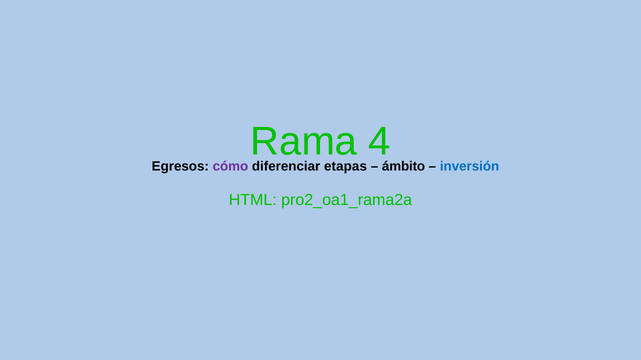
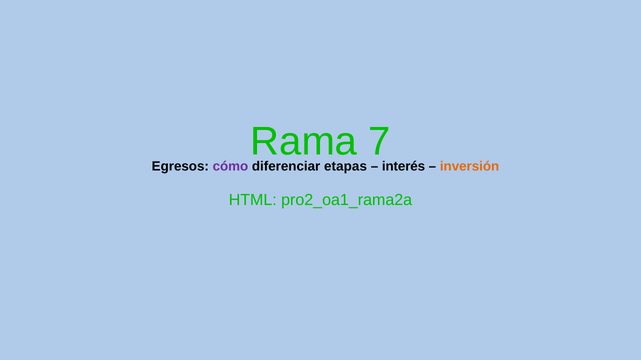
4: 4 -> 7 (379, 142)
ámbito: ámbito -> interés (404, 167)
inversión colour: blue -> orange (470, 167)
